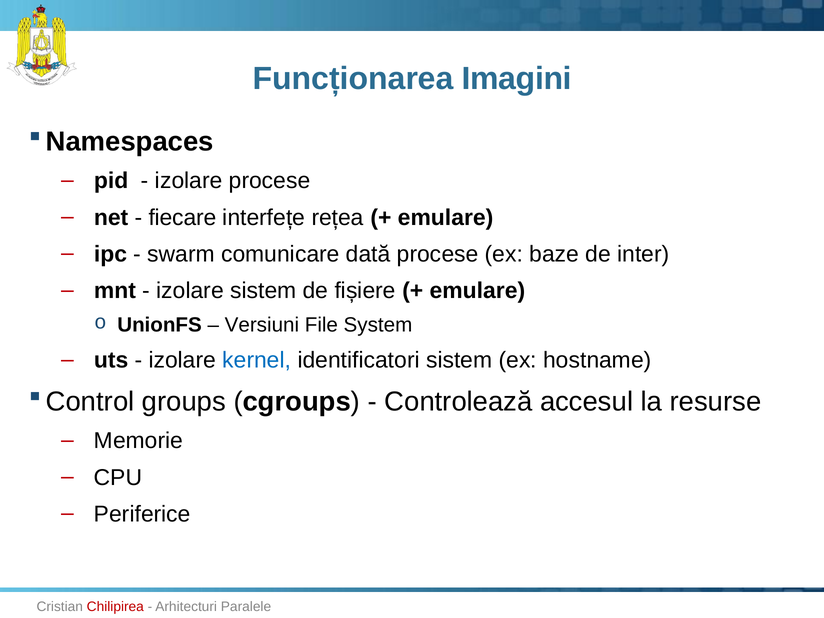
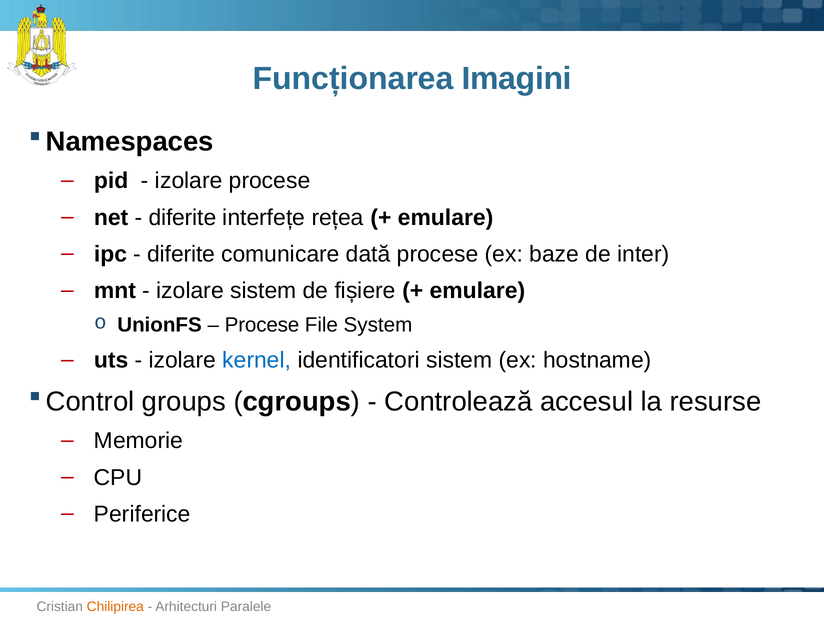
fiecare: fiecare -> diferite (182, 218)
swarm: swarm -> diferite (181, 254)
Versiuni: Versiuni -> Procese (262, 325)
Chilipirea colour: red -> orange (115, 607)
